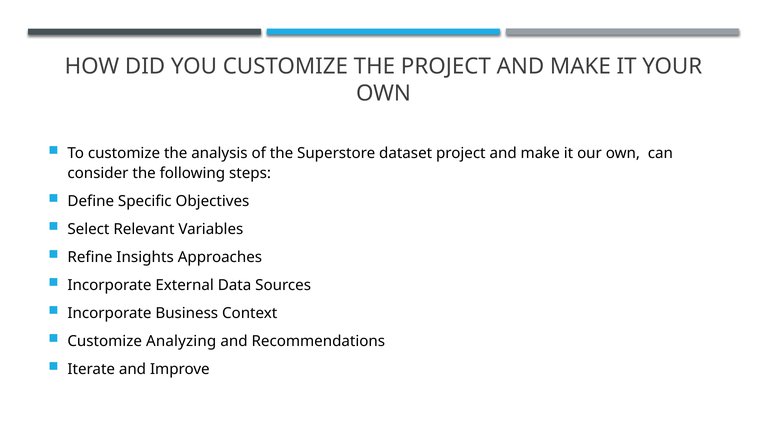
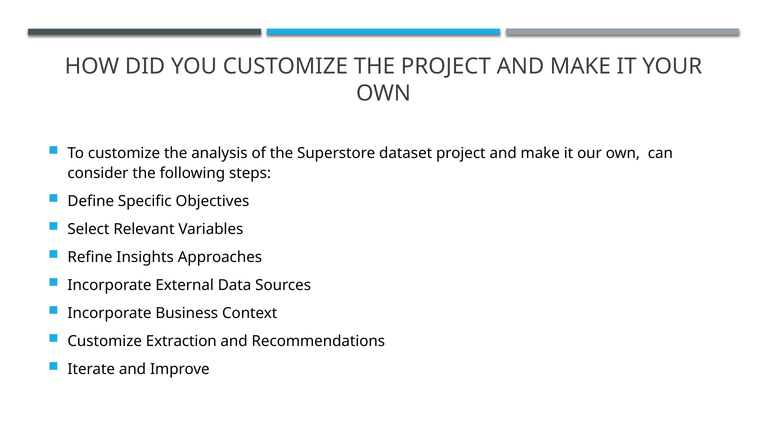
Analyzing: Analyzing -> Extraction (181, 341)
